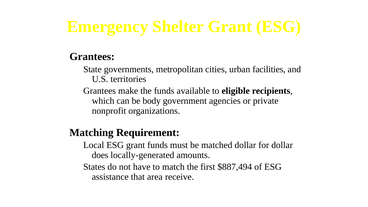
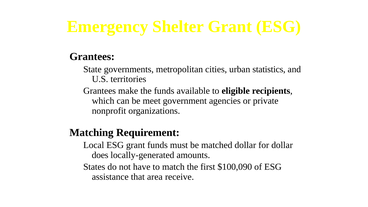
facilities: facilities -> statistics (269, 69)
body: body -> meet (152, 101)
$887,494: $887,494 -> $100,090 (235, 167)
